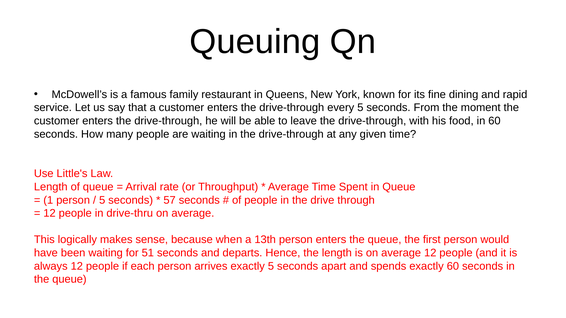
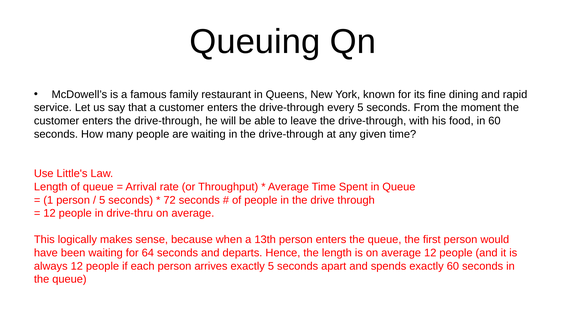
57: 57 -> 72 (170, 200)
51: 51 -> 64 (148, 253)
